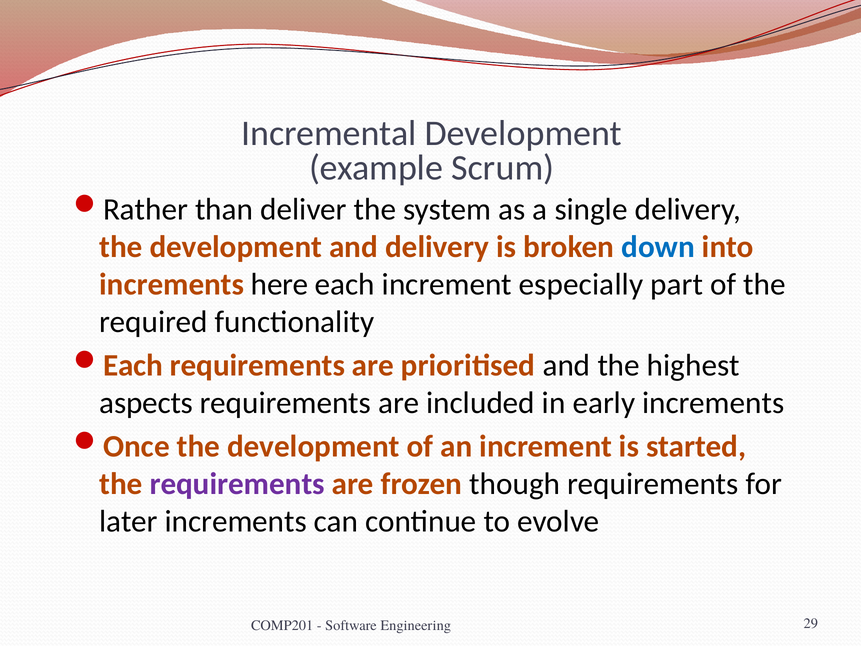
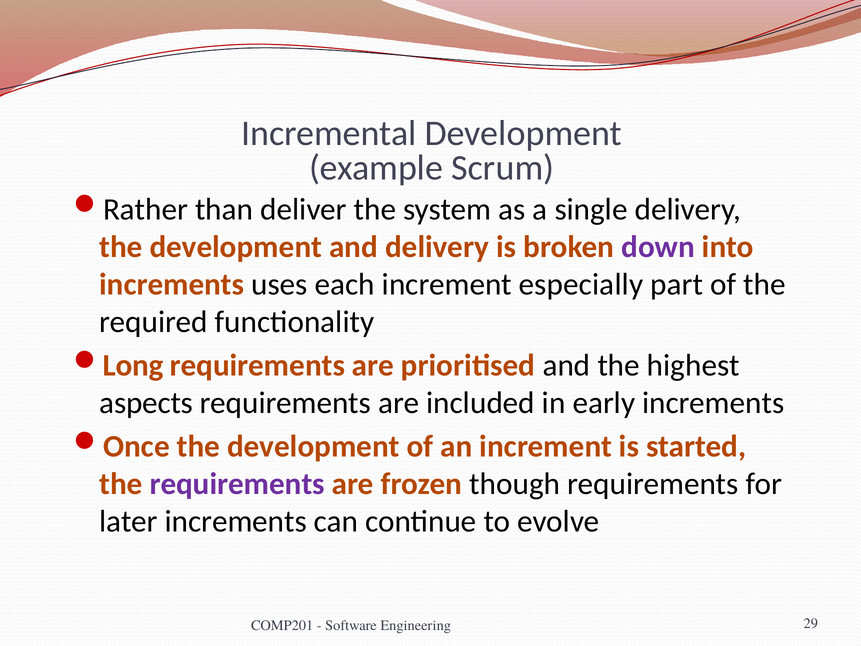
down colour: blue -> purple (658, 247)
here: here -> uses (279, 284)
Each: Each -> Long (133, 365)
